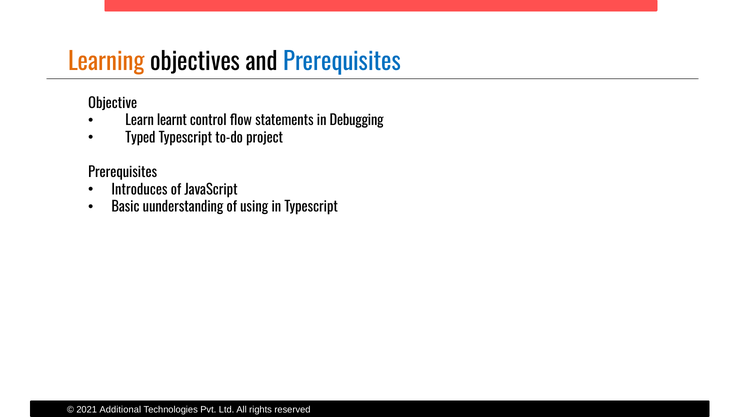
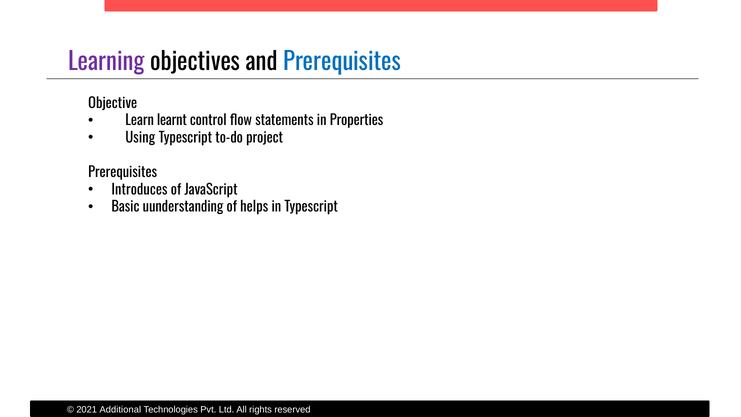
Learning colour: orange -> purple (106, 62)
Debugging: Debugging -> Properties (357, 121)
Typed: Typed -> Using (140, 138)
using: using -> helps (254, 207)
